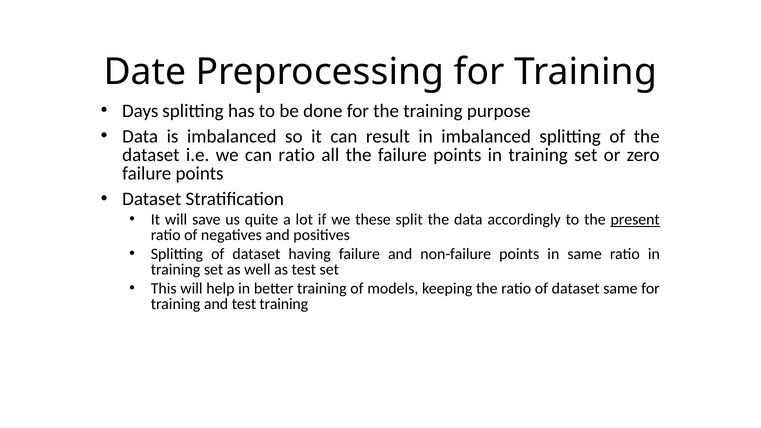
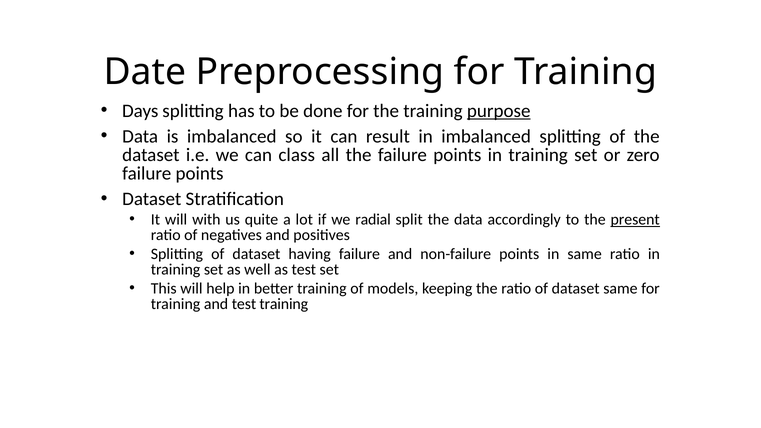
purpose underline: none -> present (499, 111)
can ratio: ratio -> class (297, 155)
save: save -> with (206, 220)
these: these -> radial (373, 220)
